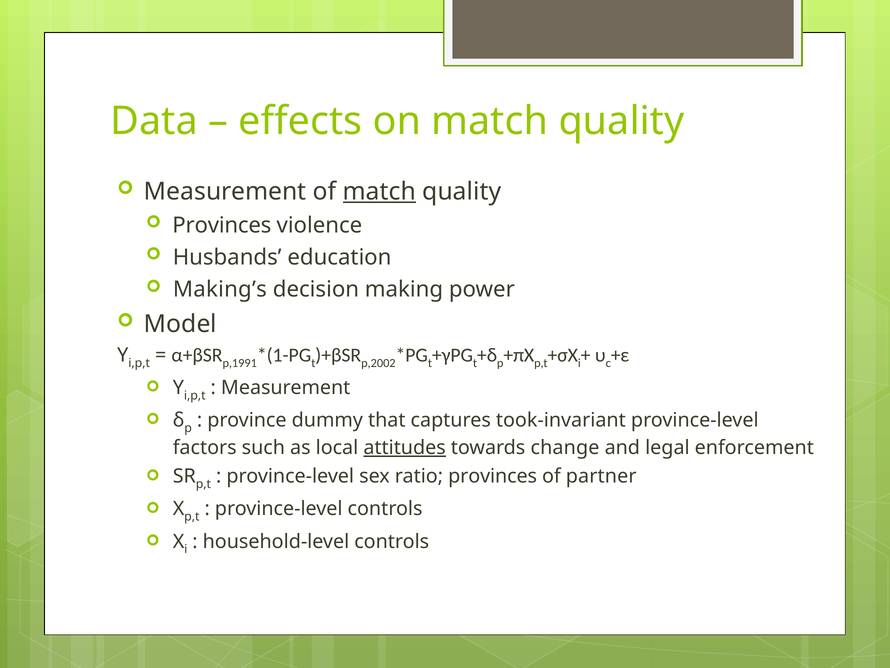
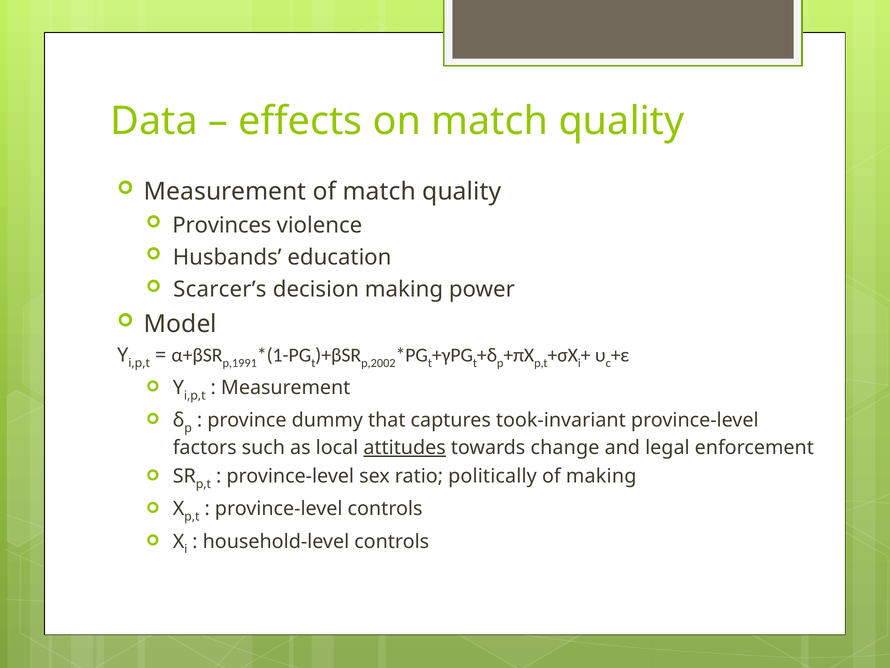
match underline: present -> none (379, 192)
Making’s: Making’s -> Scarcer’s (220, 289)
ratio provinces: provinces -> politically (493, 476)
of partner: partner -> making (601, 476)
